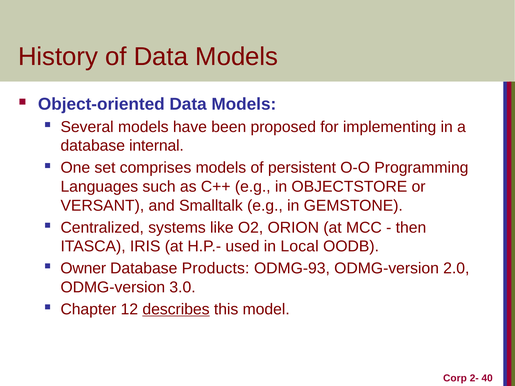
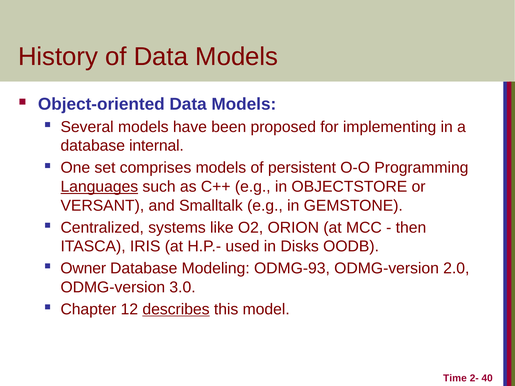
Languages underline: none -> present (99, 187)
Local: Local -> Disks (300, 247)
Products: Products -> Modeling (216, 269)
Corp: Corp -> Time (455, 378)
